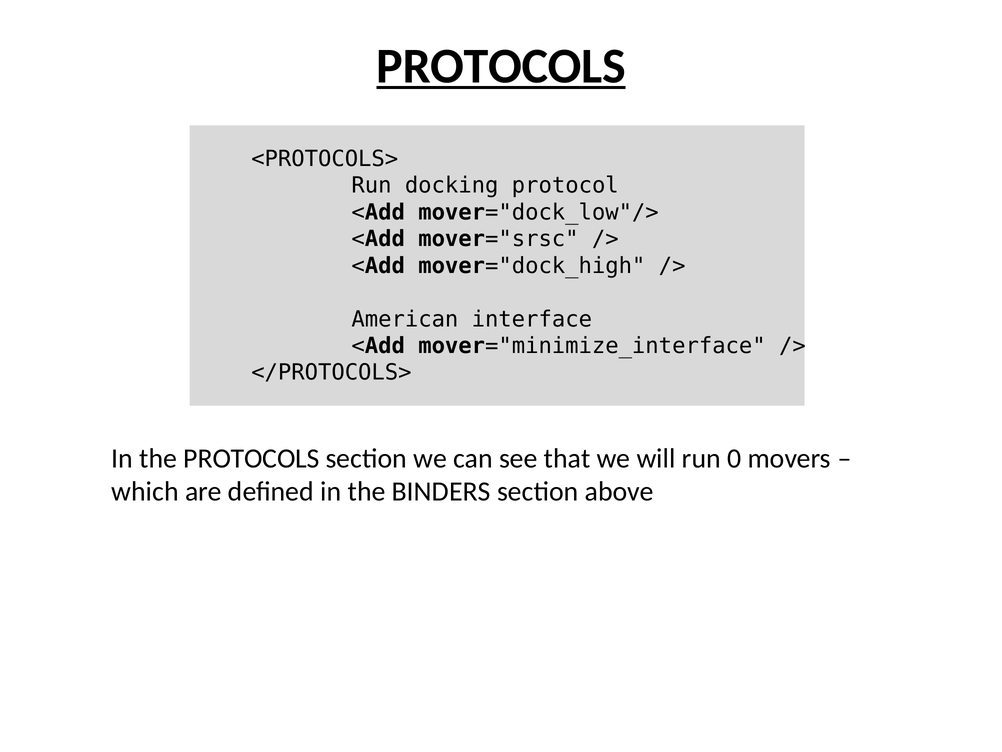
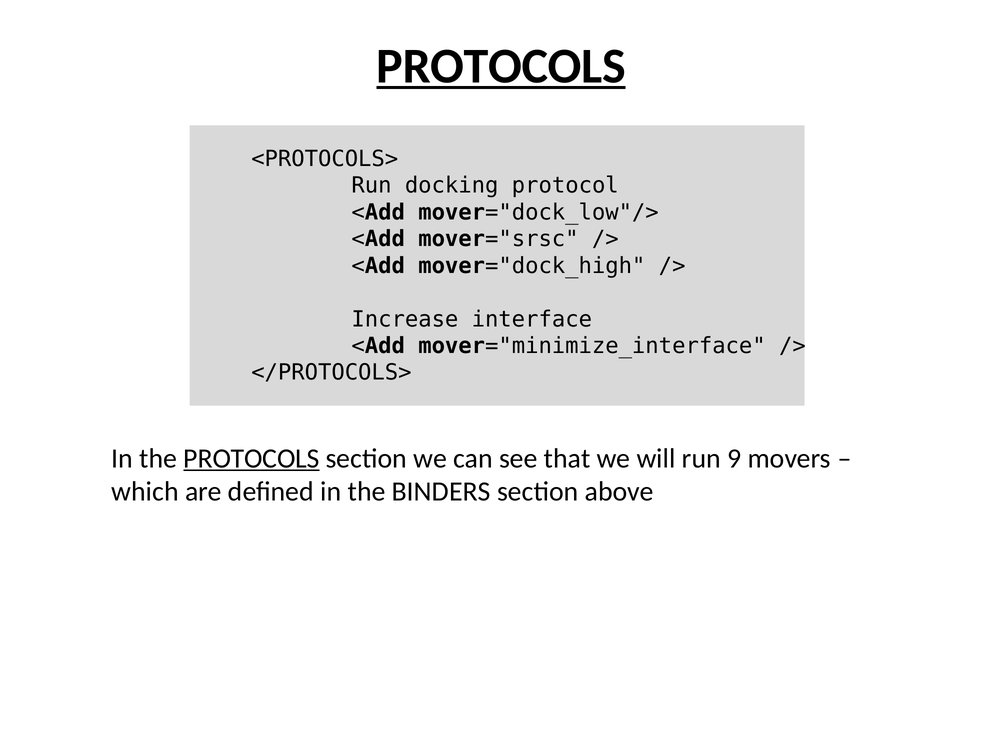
American: American -> Increase (405, 319)
PROTOCOLS underline: none -> present (252, 458)
0: 0 -> 9 (734, 458)
